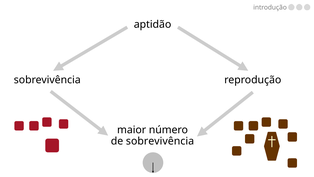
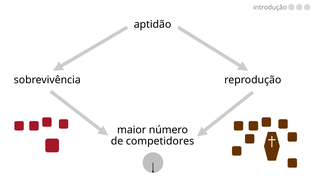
de sobrevivência: sobrevivência -> competidores (160, 141)
